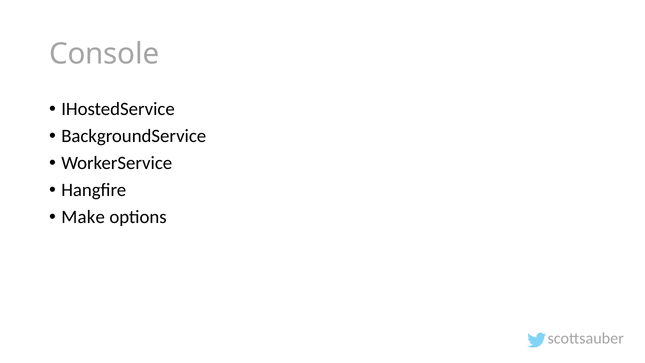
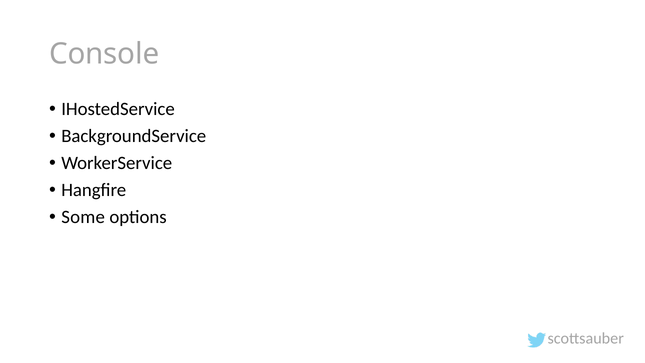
Make: Make -> Some (83, 217)
